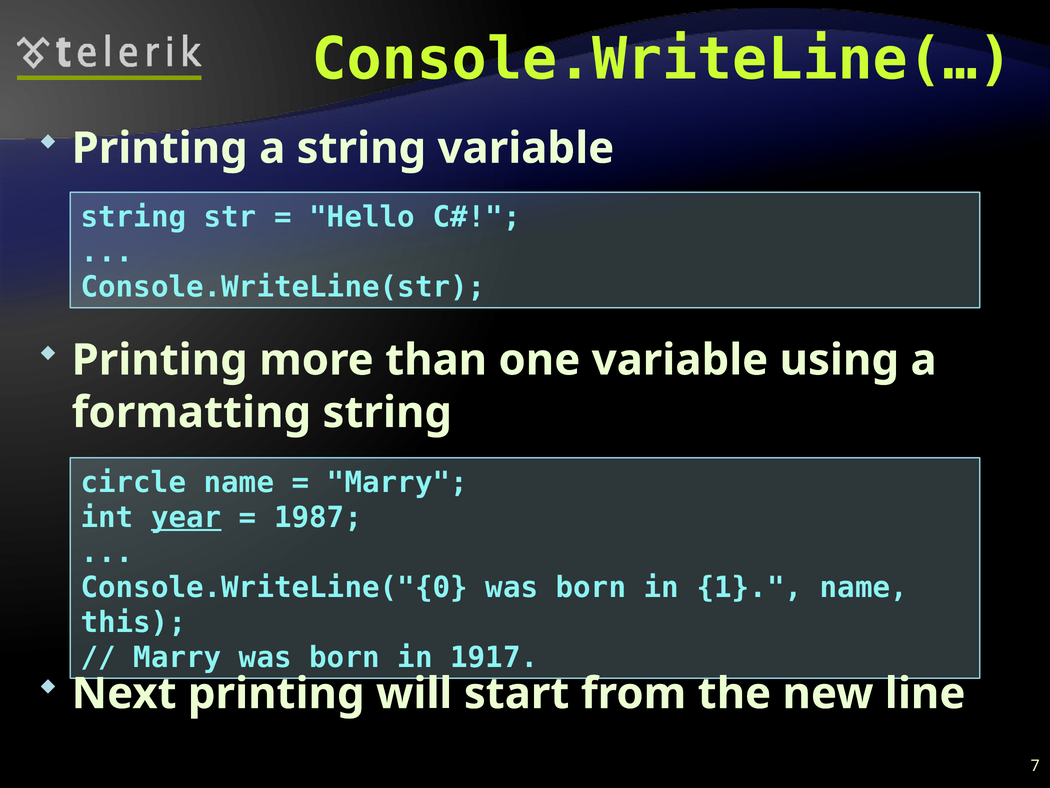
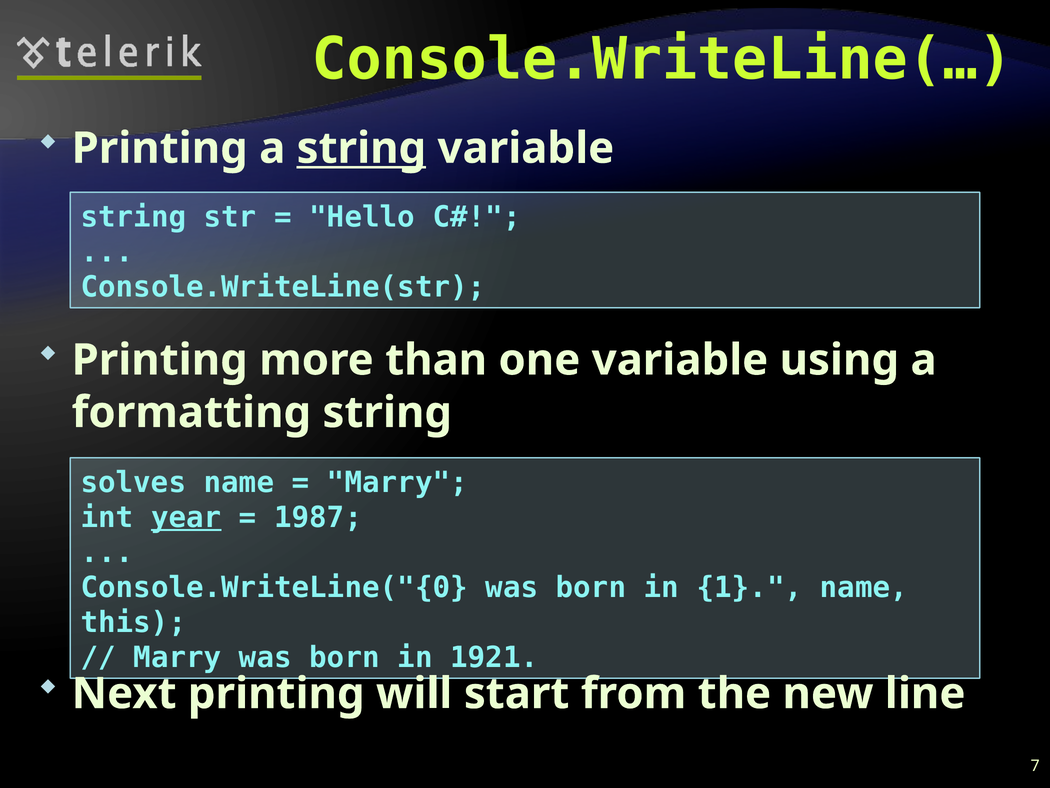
string underline: none -> present (361, 148)
circle: circle -> solves (133, 482)
1917: 1917 -> 1921 (494, 657)
